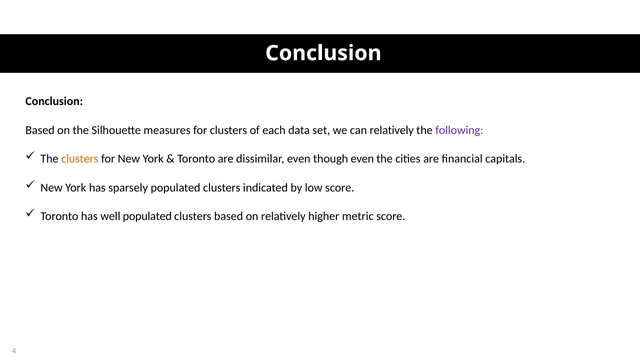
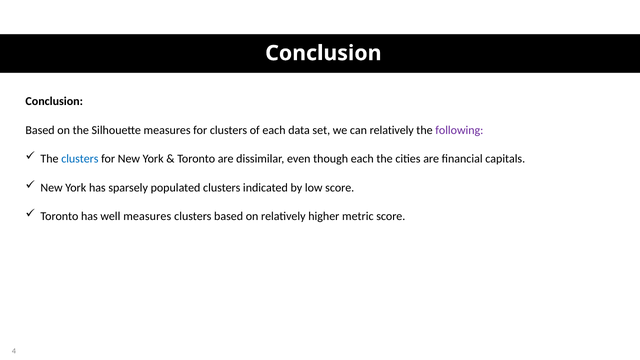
clusters colour: orange -> blue (80, 159)
though even: even -> each (362, 159)
well populated: populated -> measures (147, 216)
